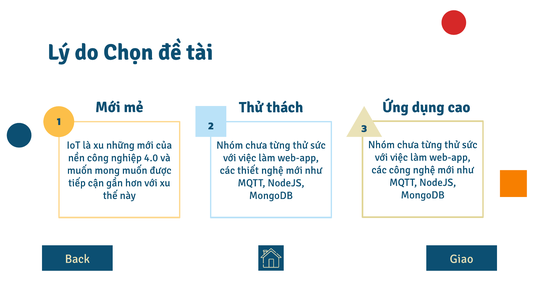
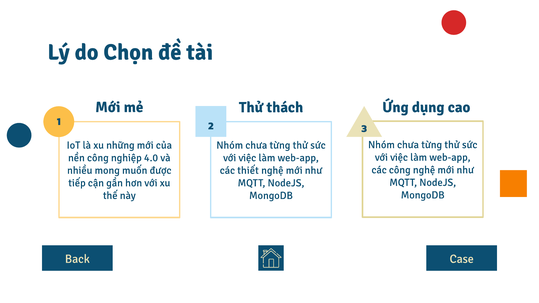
muốn: muốn -> nhiều (80, 170)
Giao: Giao -> Case (462, 259)
